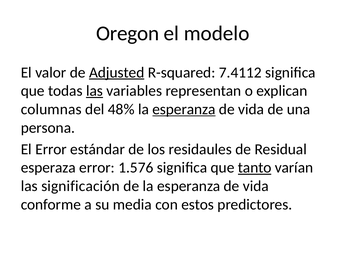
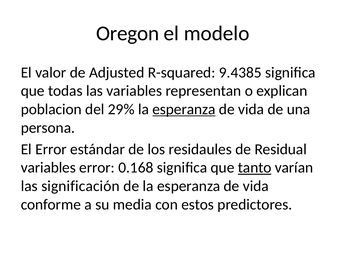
Adjusted underline: present -> none (117, 73)
7.4112: 7.4112 -> 9.4385 (240, 73)
las underline: present -> none (95, 91)
columnas: columnas -> poblacion (51, 109)
48%: 48% -> 29% (121, 109)
esperaza: esperaza -> variables (48, 168)
1.576: 1.576 -> 0.168 (136, 168)
